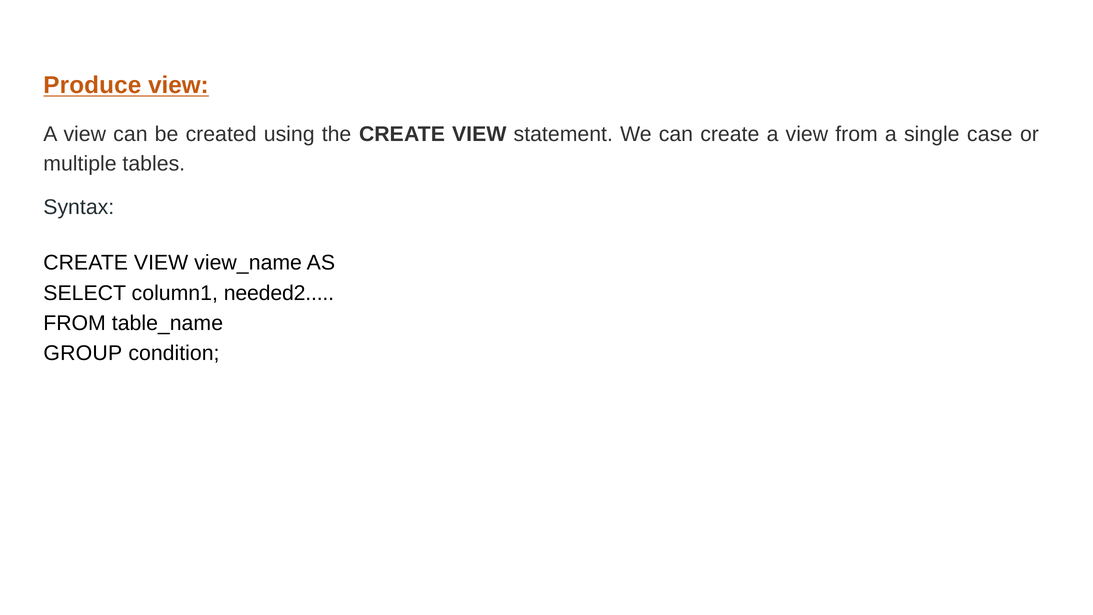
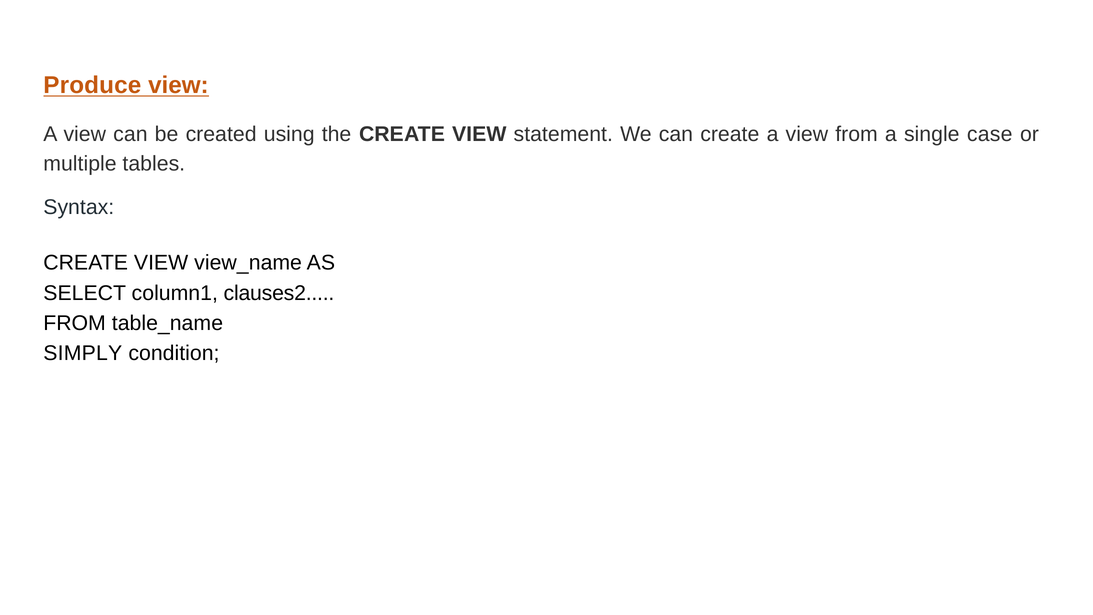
needed2: needed2 -> clauses2 (279, 293)
GROUP: GROUP -> SIMPLY (83, 353)
